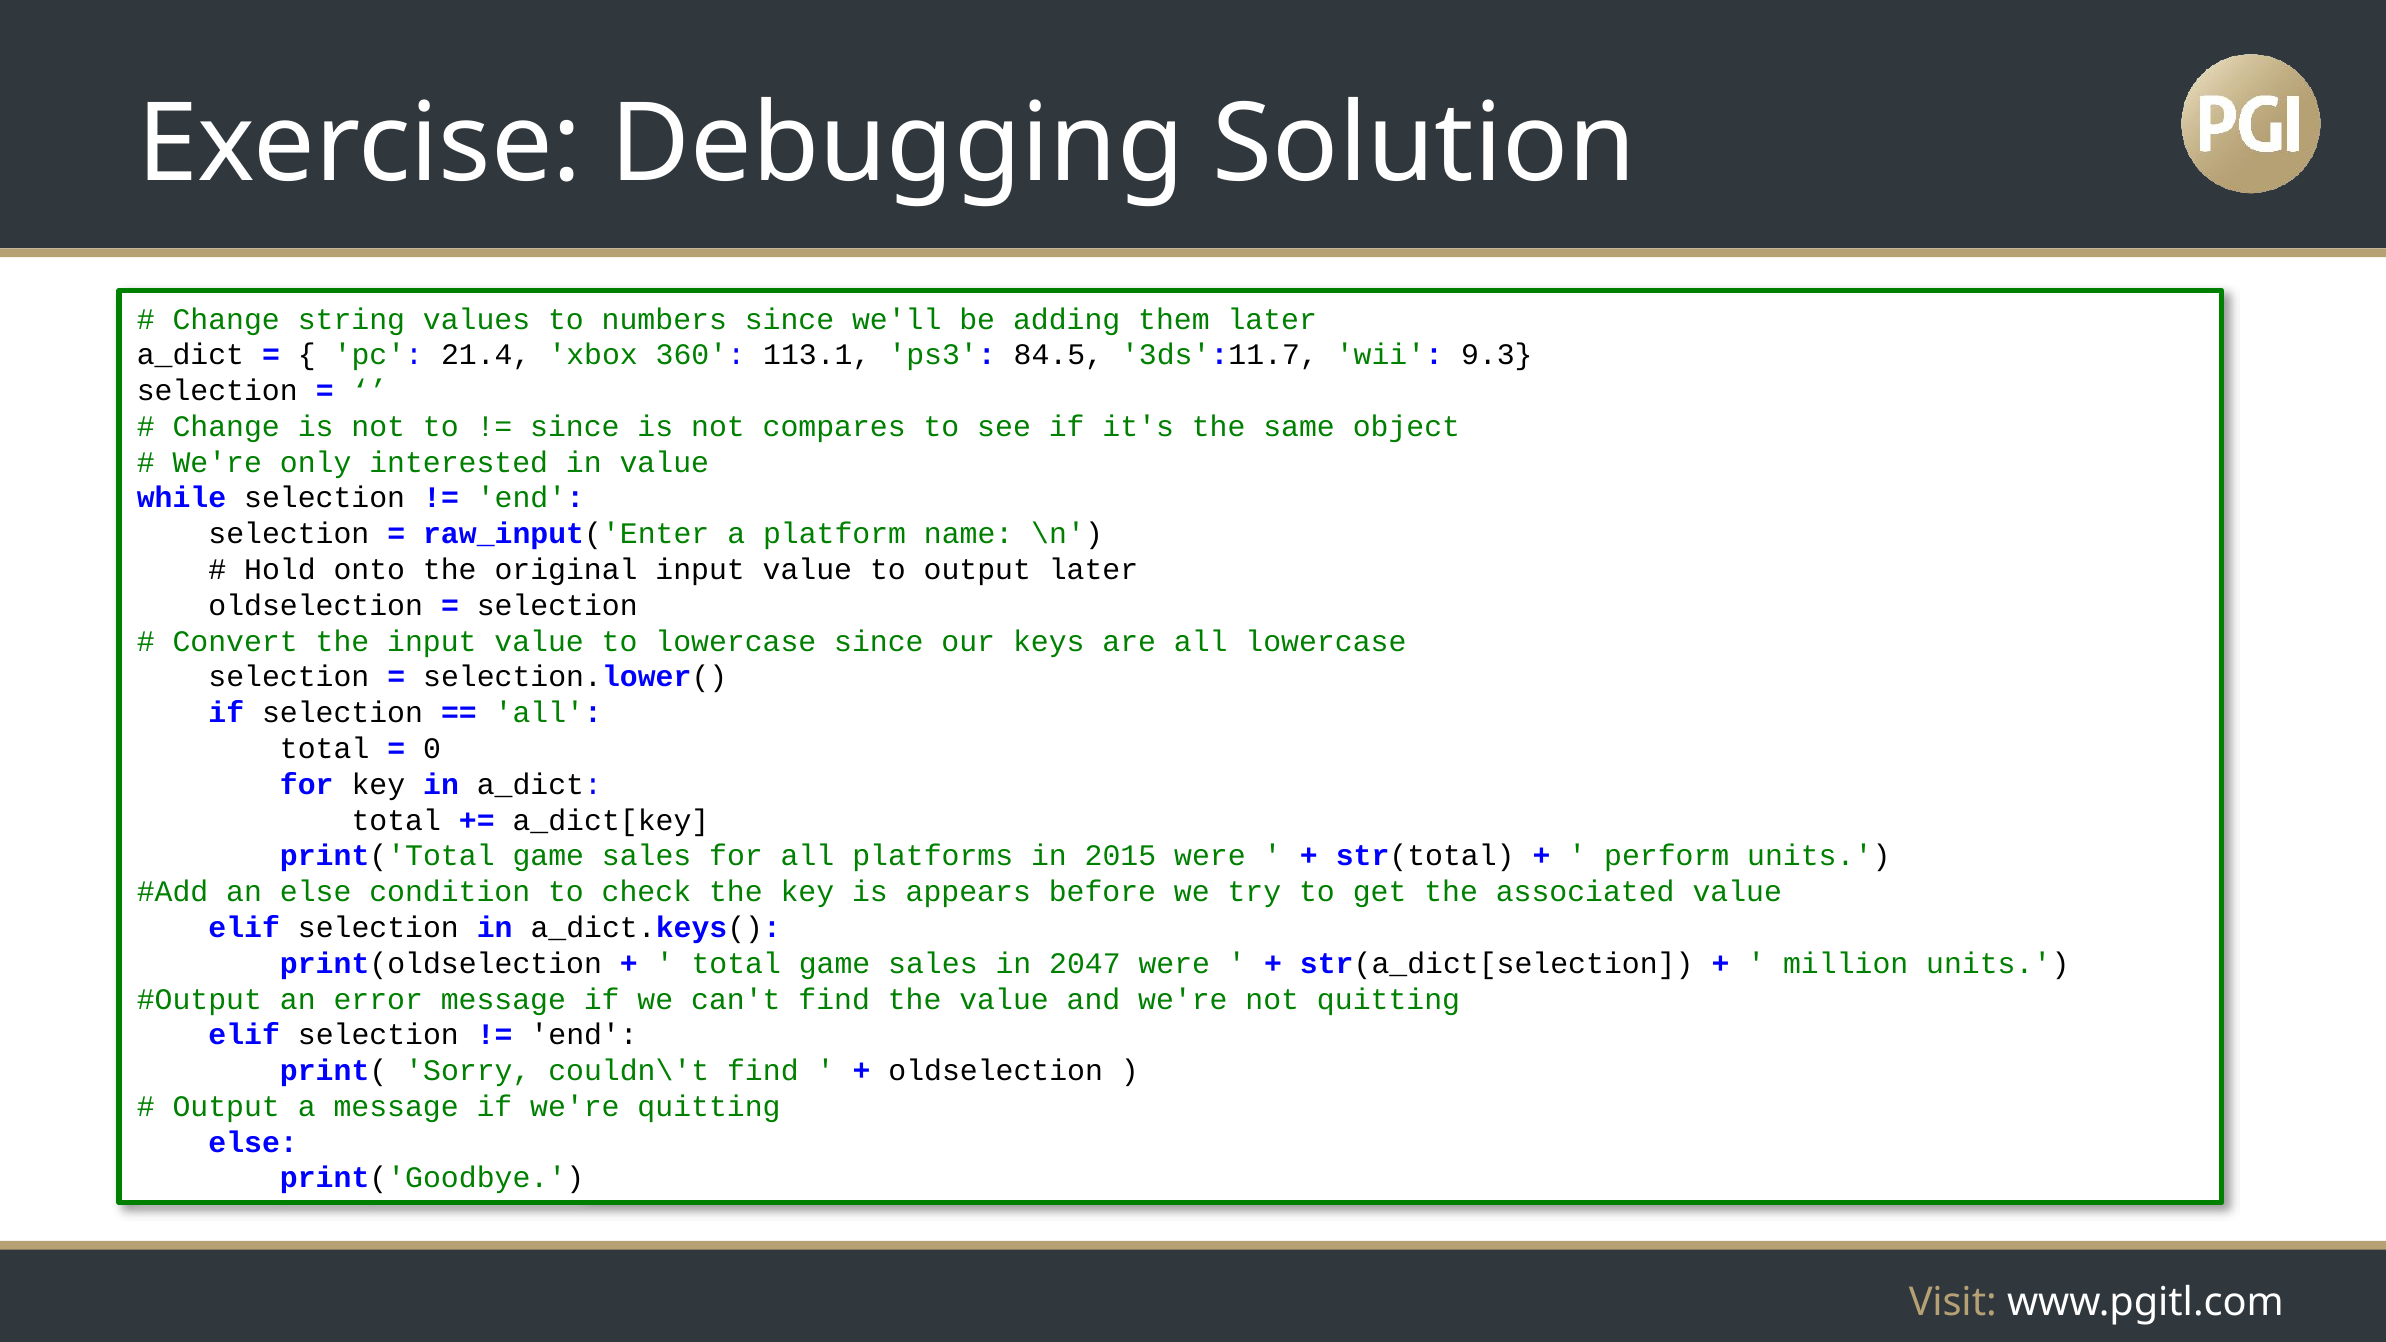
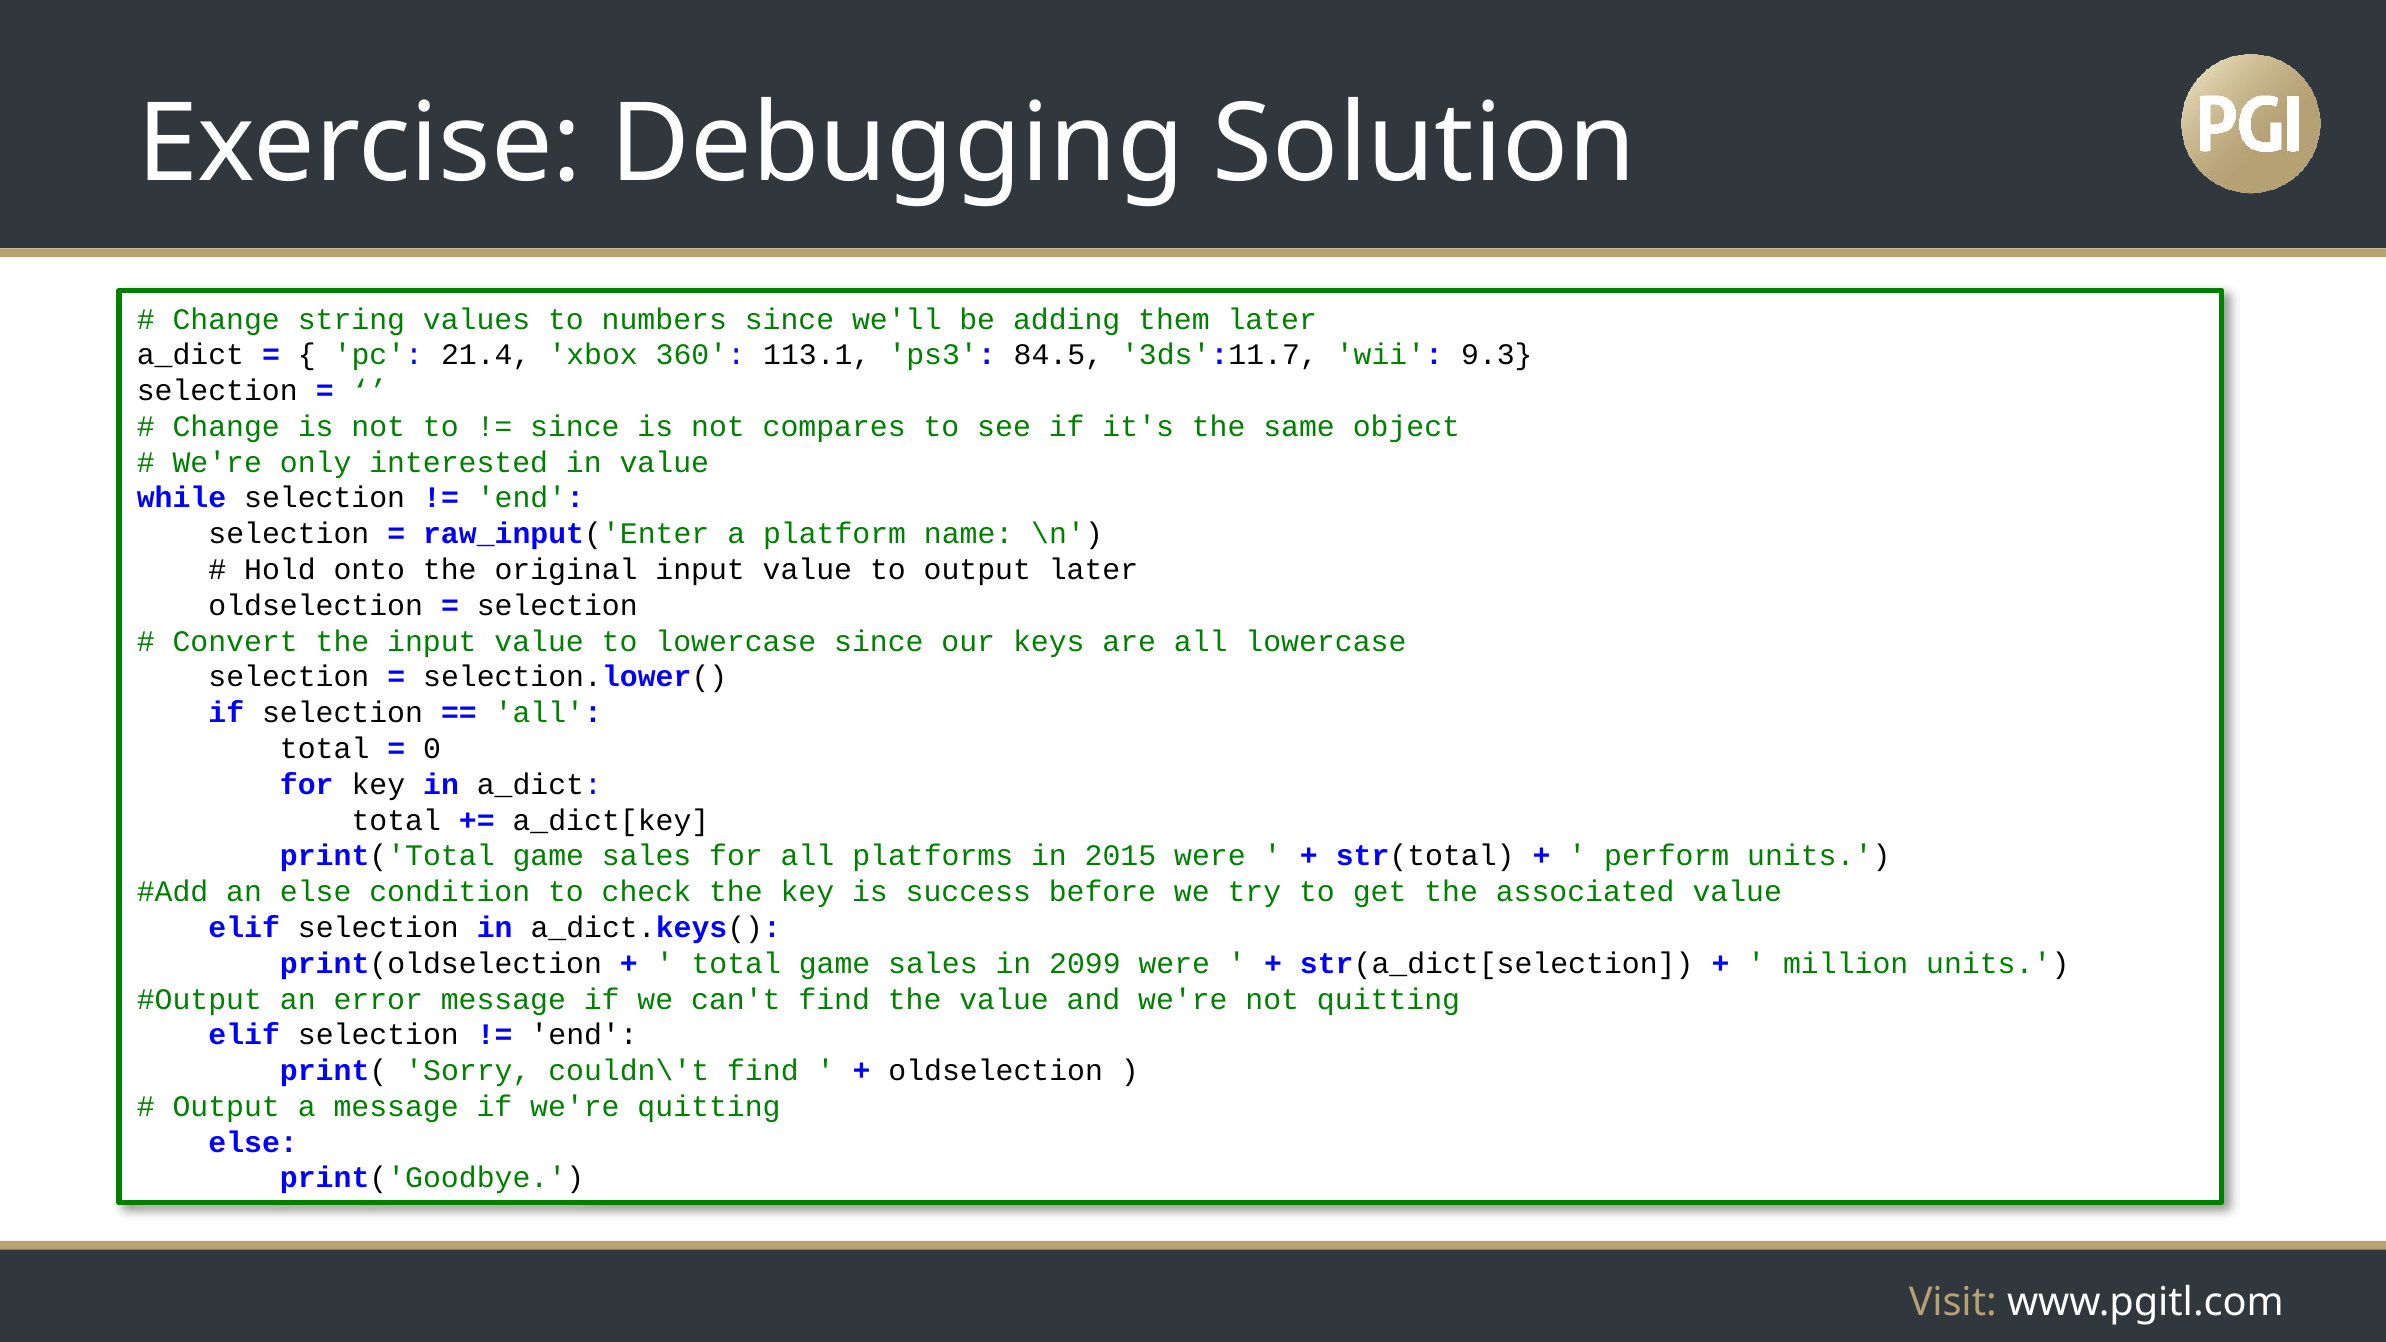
appears: appears -> success (968, 892)
2047: 2047 -> 2099 (1085, 963)
